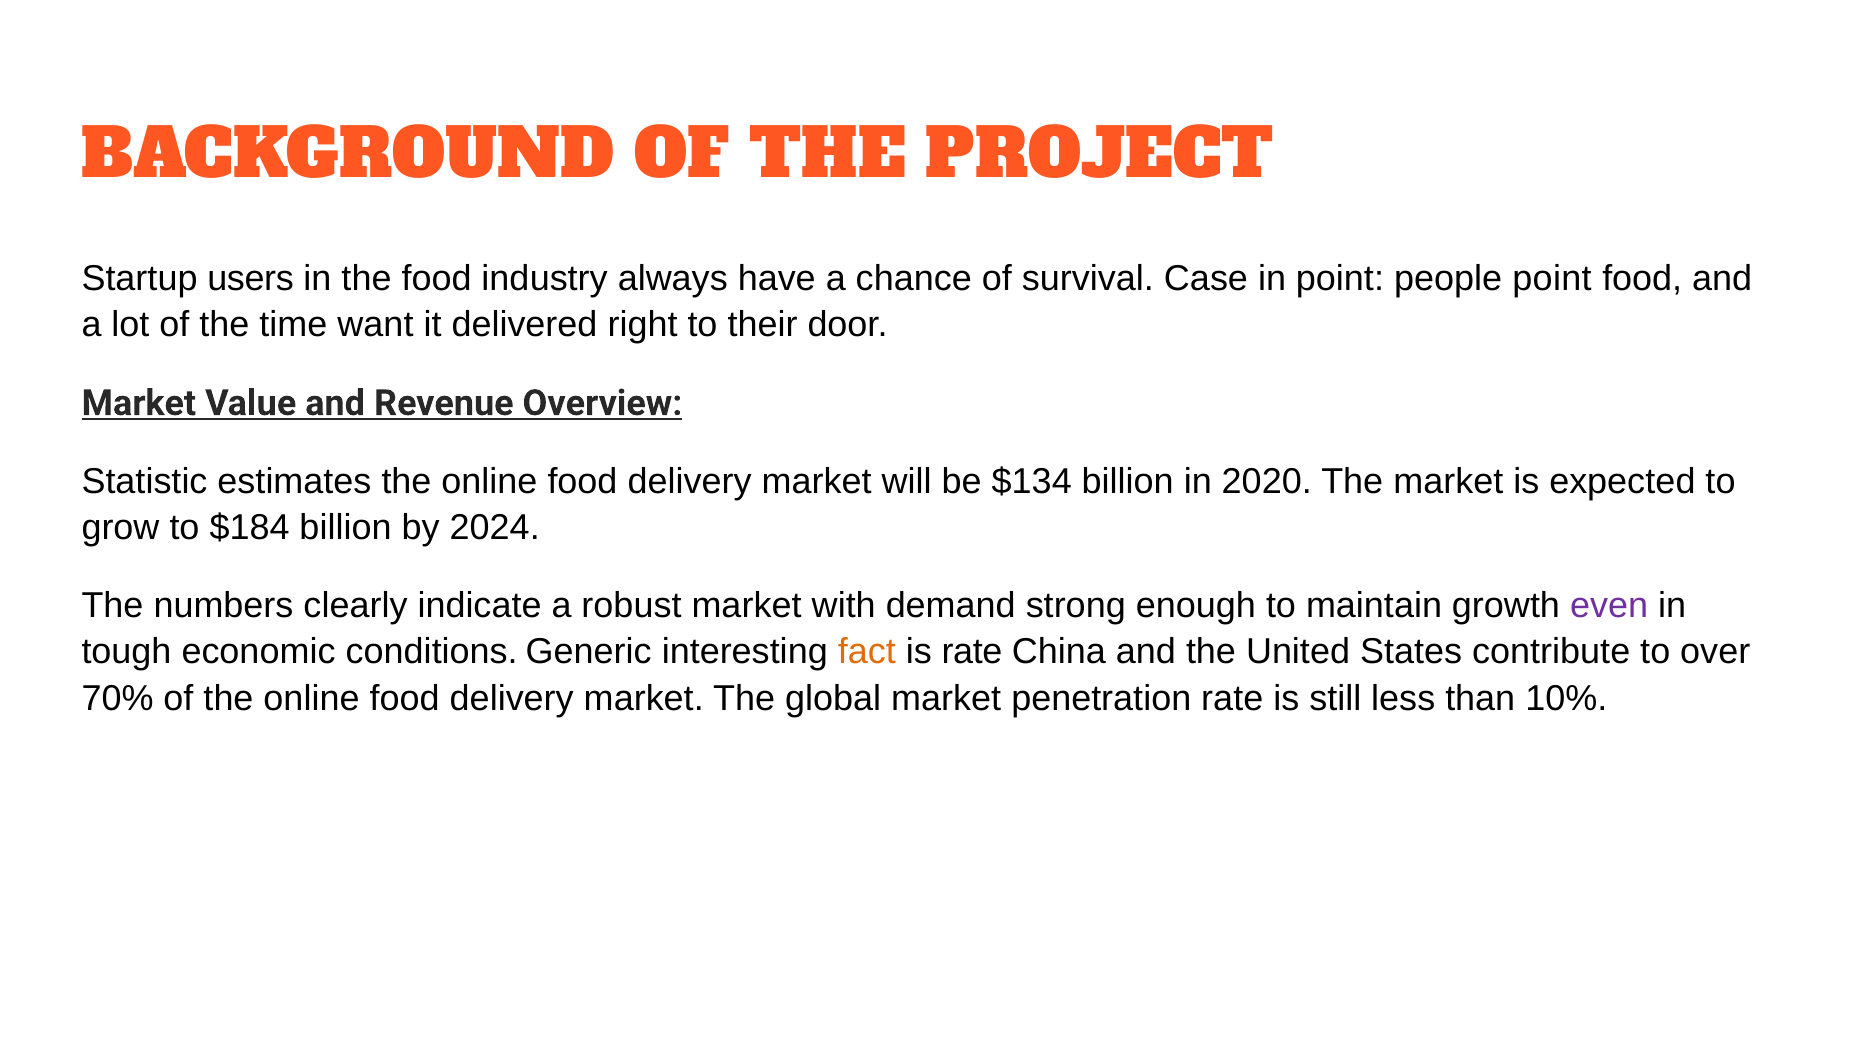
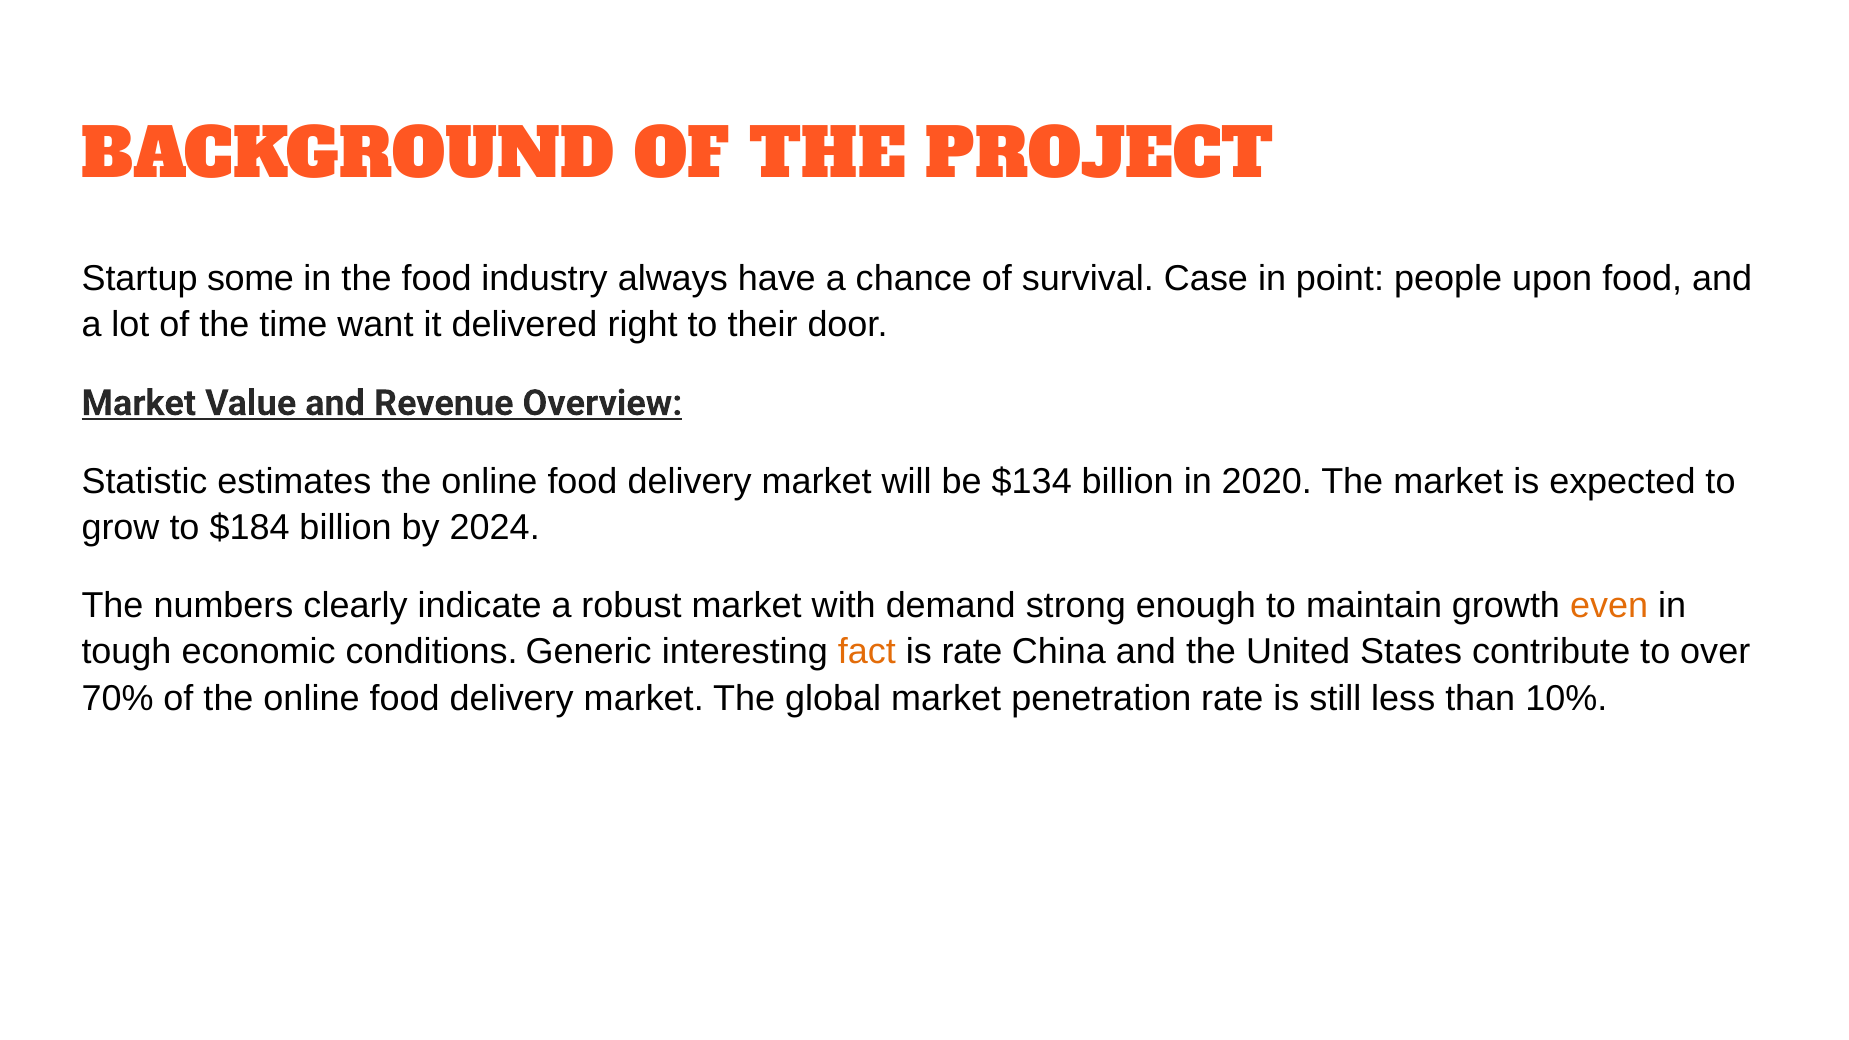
users: users -> some (251, 278)
people point: point -> upon (1552, 278)
even colour: purple -> orange (1609, 605)
